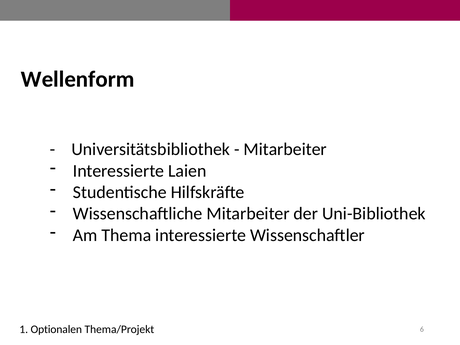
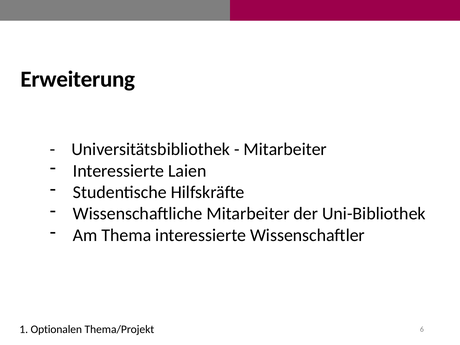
Wellenform: Wellenform -> Erweiterung (78, 79)
